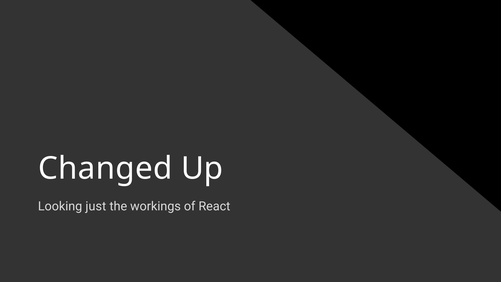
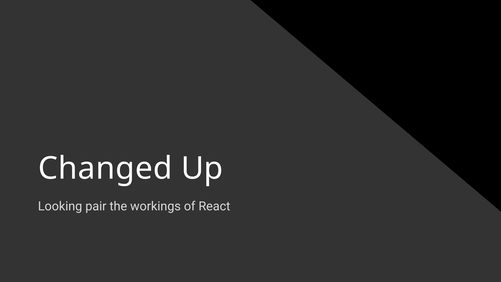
just: just -> pair (96, 206)
